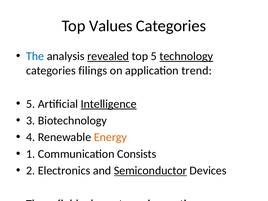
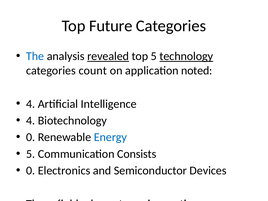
Values: Values -> Future (111, 26)
filings: filings -> count (93, 71)
trend: trend -> noted (197, 71)
5: 5 -> 4 (31, 104)
Intelligence underline: present -> none (109, 104)
3: 3 -> 4 (31, 121)
4: 4 -> 0 (31, 137)
Energy colour: orange -> blue (110, 137)
1: 1 -> 5 (31, 154)
2: 2 -> 0 (31, 171)
Semiconductor underline: present -> none (150, 171)
